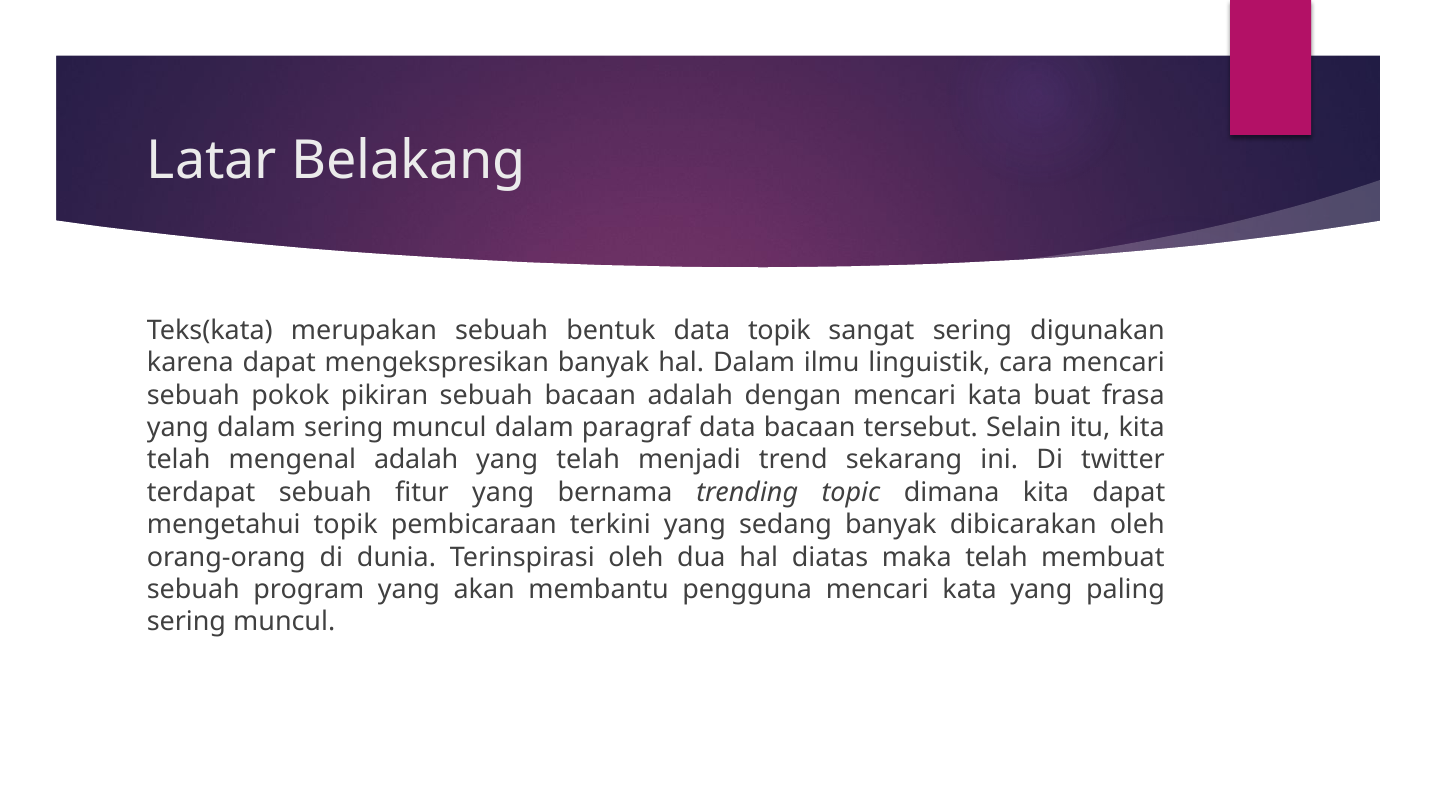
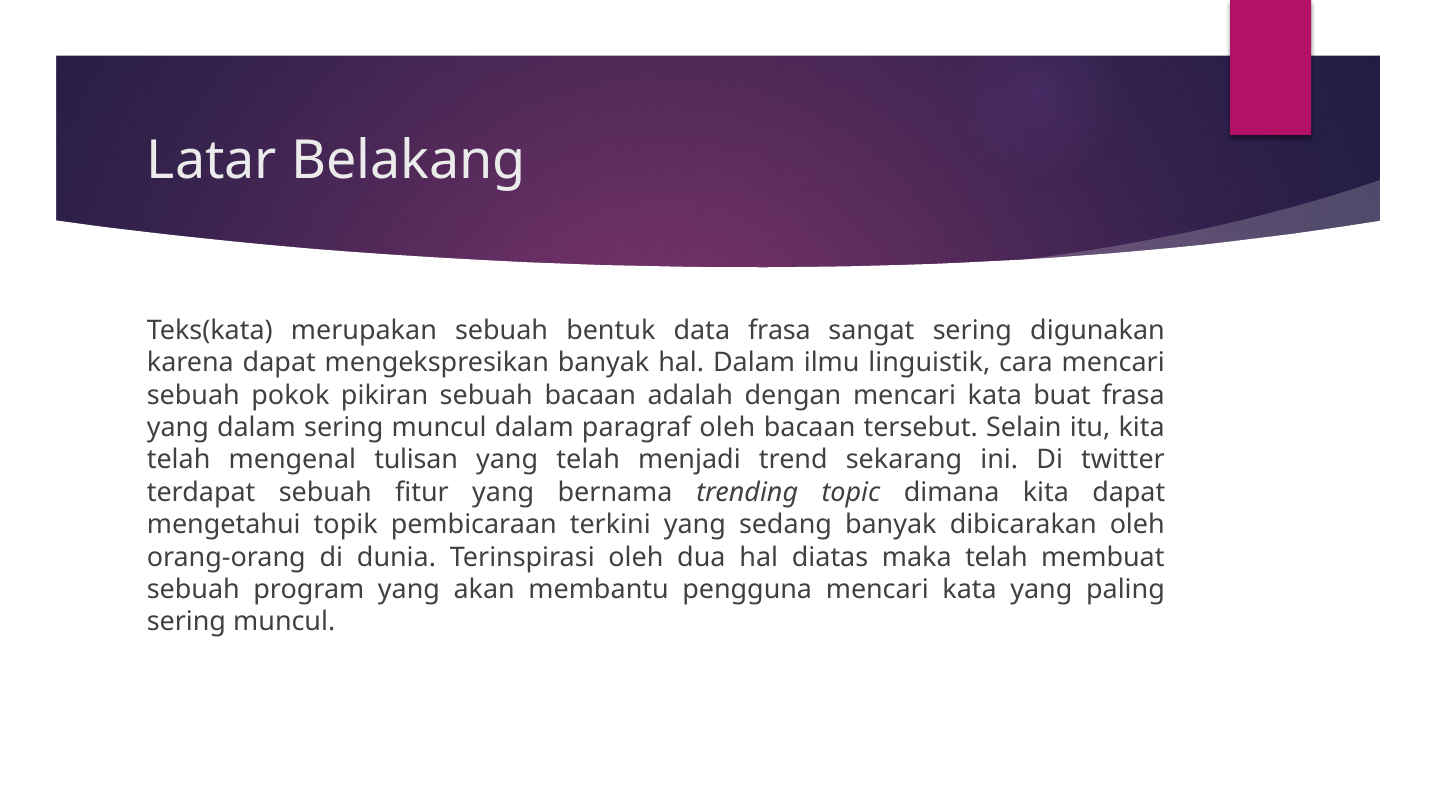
data topik: topik -> frasa (779, 330)
paragraf data: data -> oleh (727, 427)
mengenal adalah: adalah -> tulisan (416, 460)
